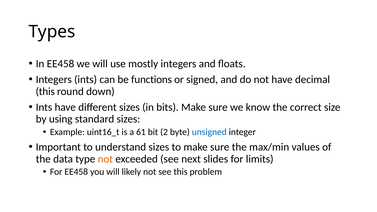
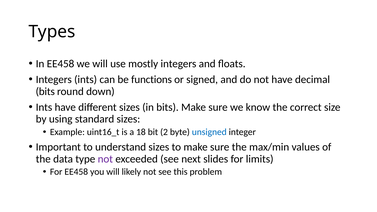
this: this -> bits (45, 91)
61: 61 -> 18 (141, 132)
not colour: orange -> purple (105, 159)
